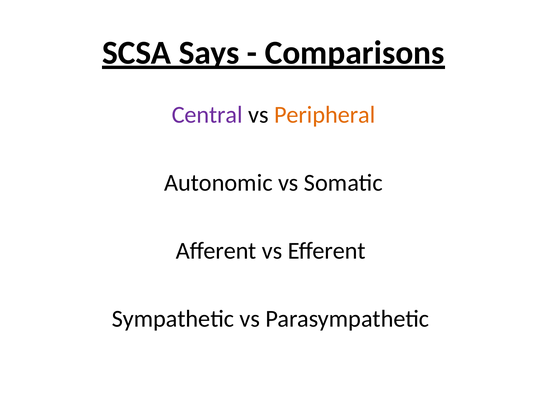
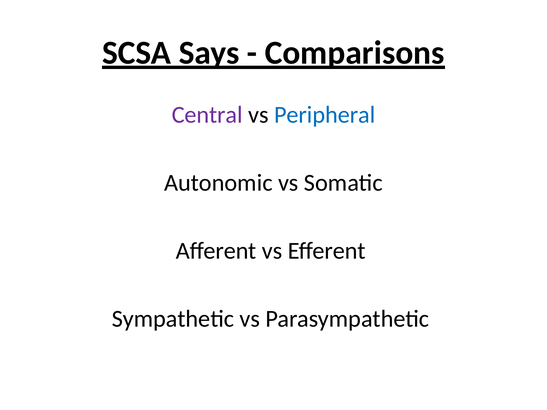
Peripheral colour: orange -> blue (325, 115)
